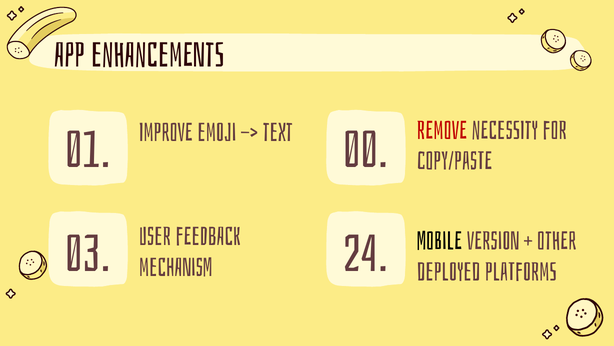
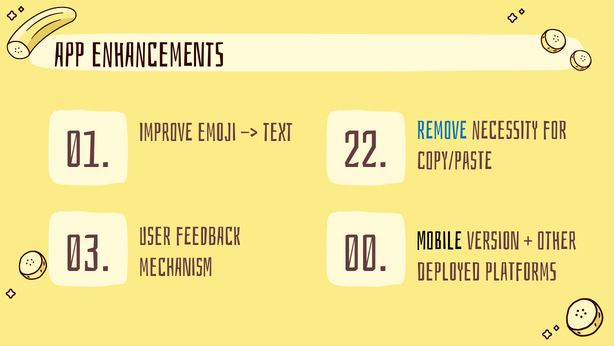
Remove colour: red -> blue (442, 130)
00: 00 -> 22 (366, 150)
24: 24 -> 00 (366, 254)
